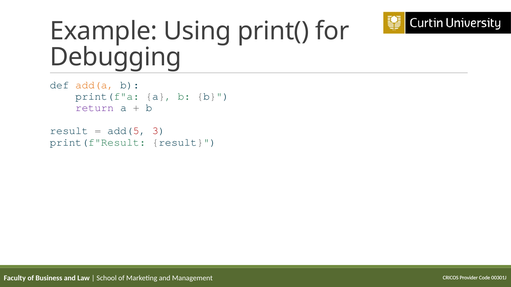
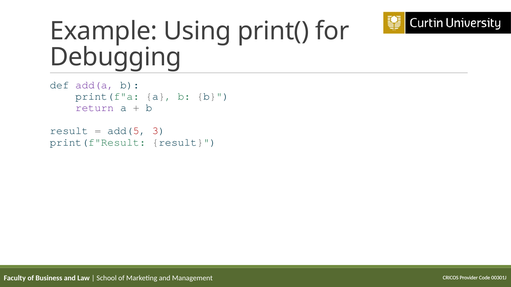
add(a colour: orange -> purple (95, 85)
